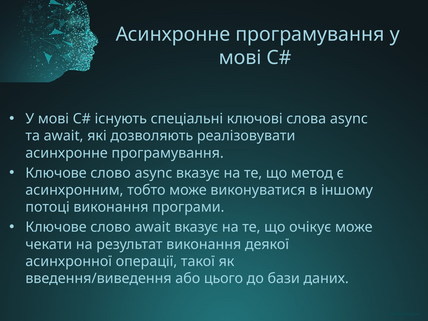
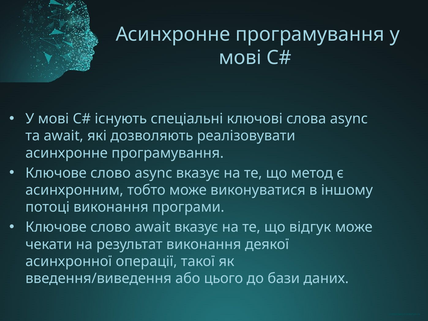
очікує: очікує -> відгук (310, 227)
